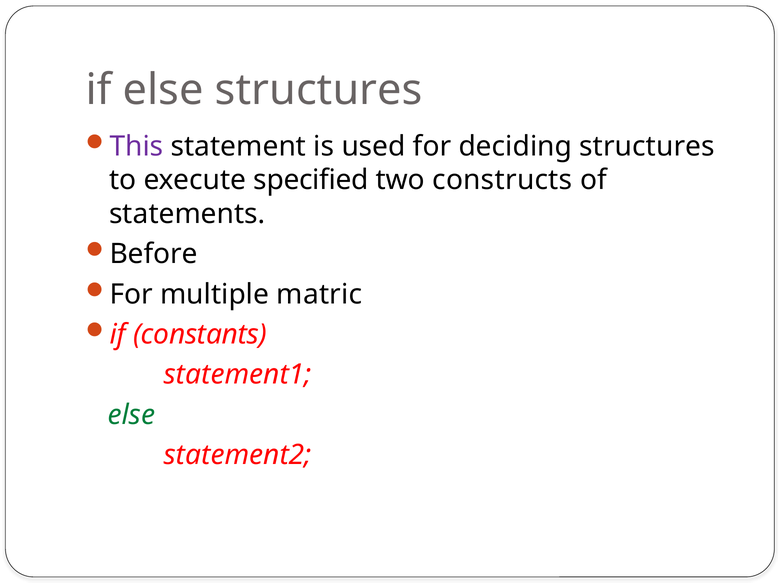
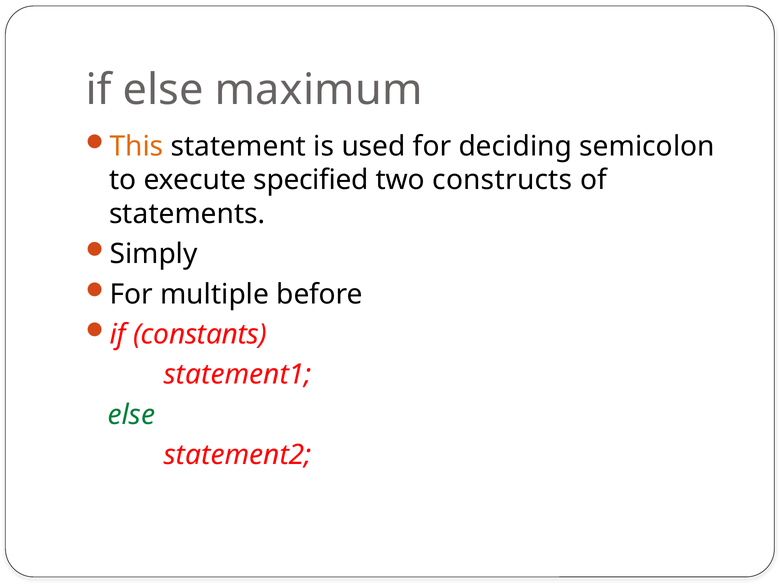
else structures: structures -> maximum (319, 90)
This colour: purple -> orange (136, 146)
deciding structures: structures -> semicolon (647, 146)
Before: Before -> Simply (154, 254)
matric: matric -> before (320, 294)
